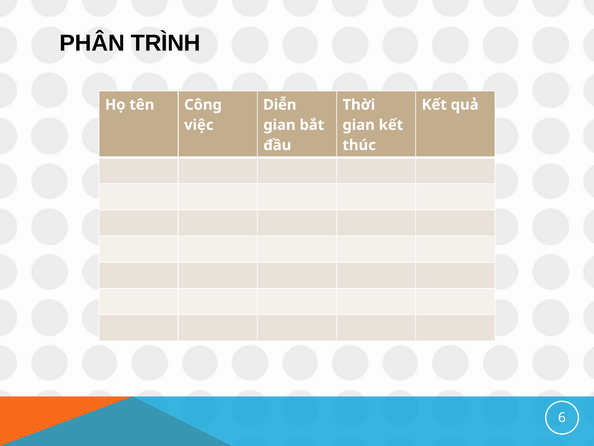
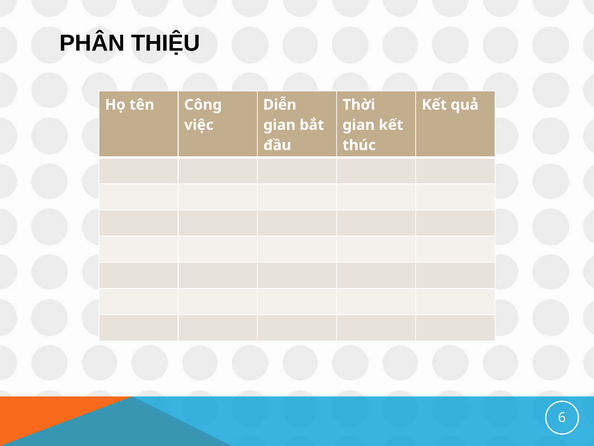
TRÌNH: TRÌNH -> THIỆU (166, 43)
